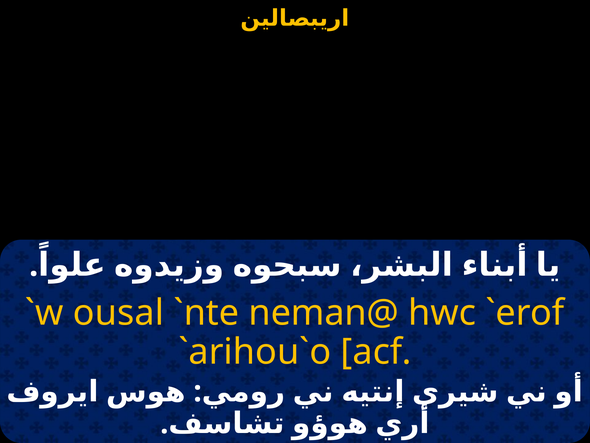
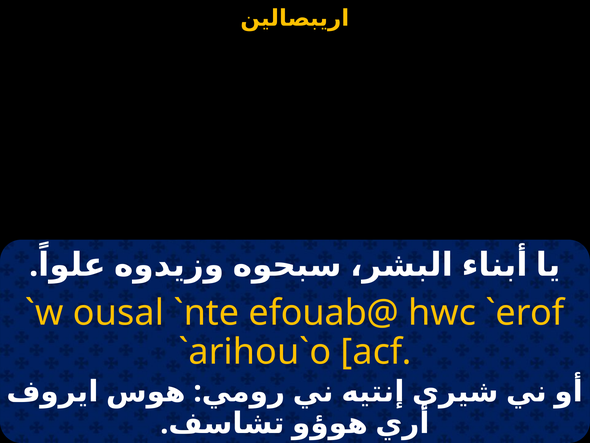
neman@: neman@ -> efouab@ (324, 313)
